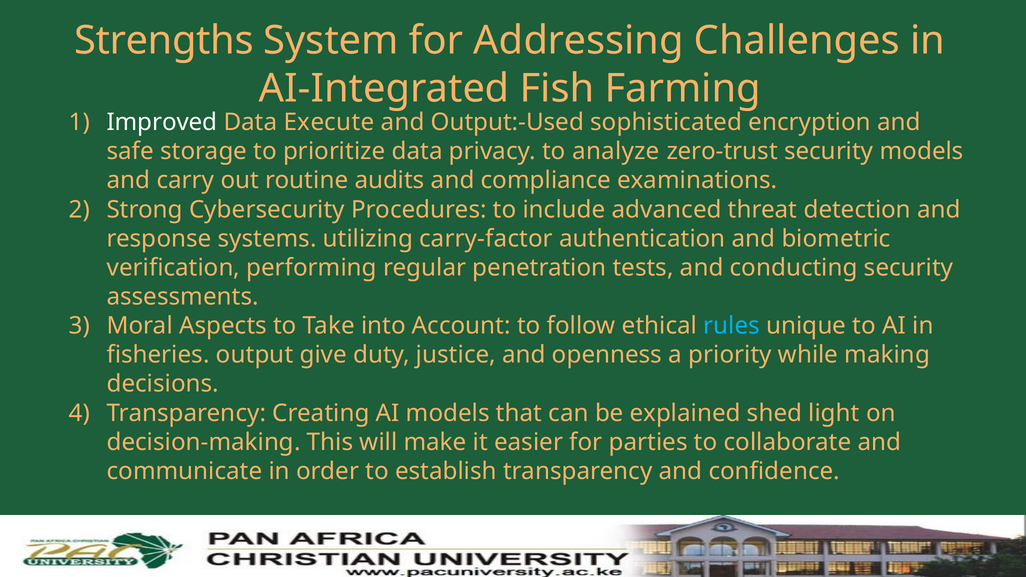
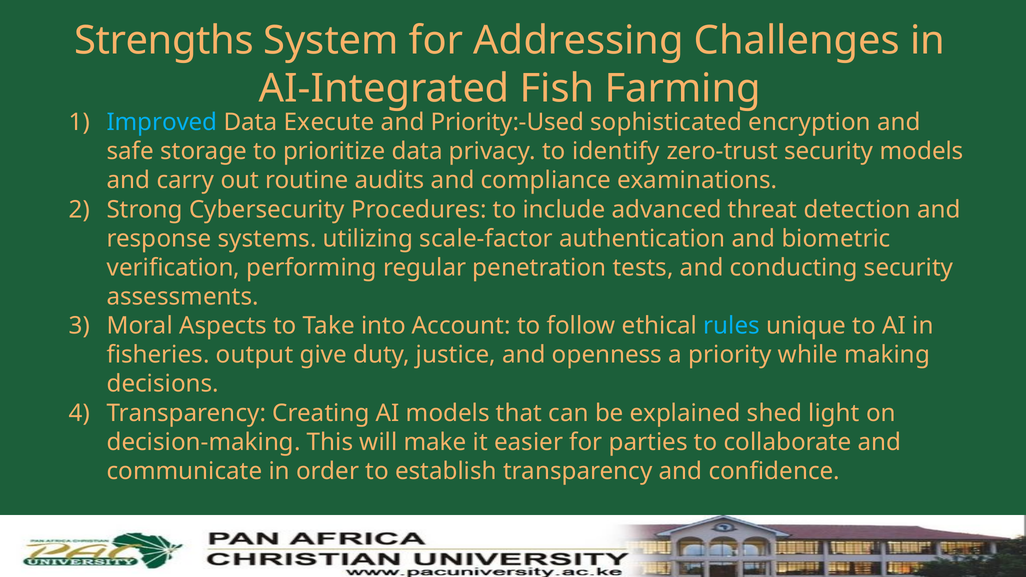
Improved colour: white -> light blue (162, 122)
Output:-Used: Output:-Used -> Priority:-Used (507, 122)
analyze: analyze -> identify (616, 151)
carry-factor: carry-factor -> scale-factor (486, 239)
